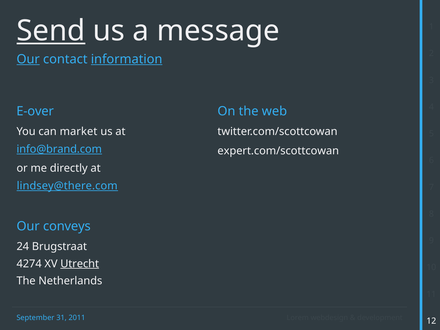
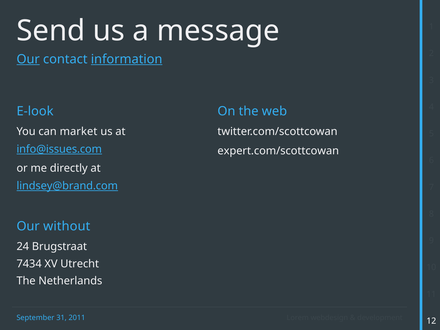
Send underline: present -> none (51, 31)
E-over: E-over -> E-look (35, 111)
info@brand.com: info@brand.com -> info@issues.com (59, 149)
lindsey@there.com: lindsey@there.com -> lindsey@brand.com (67, 186)
conveys: conveys -> without (67, 226)
4274: 4274 -> 7434 (29, 264)
Utrecht underline: present -> none (80, 264)
